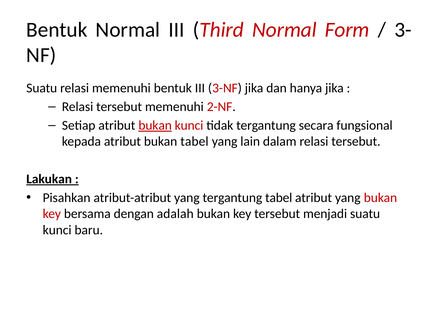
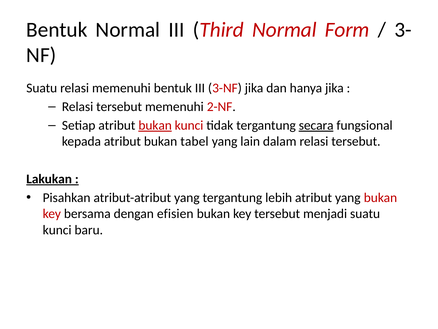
secara underline: none -> present (316, 125)
tergantung tabel: tabel -> lebih (279, 197)
adalah: adalah -> efisien (175, 214)
